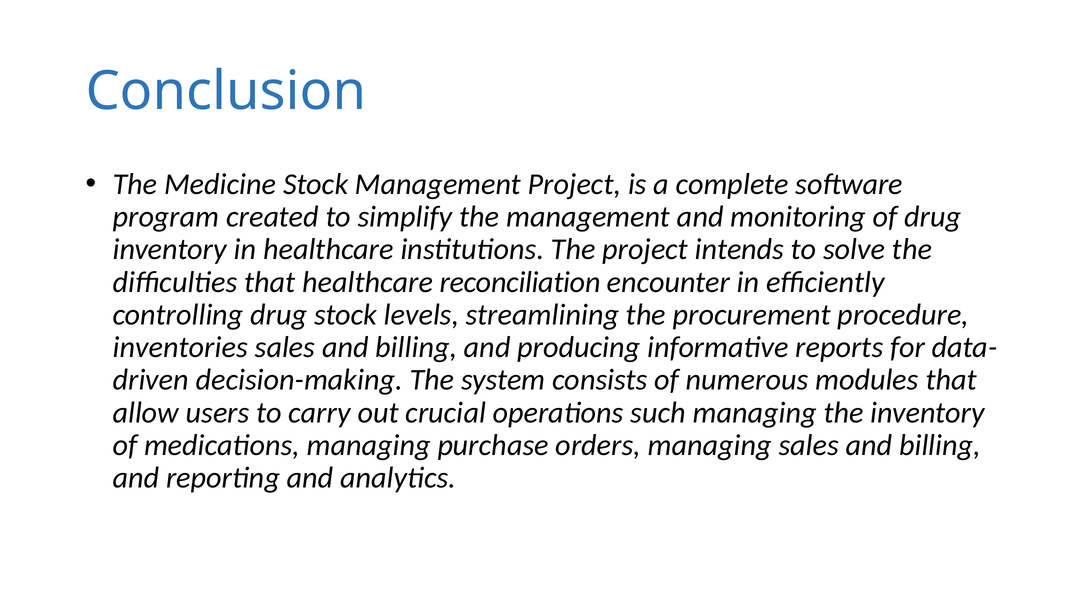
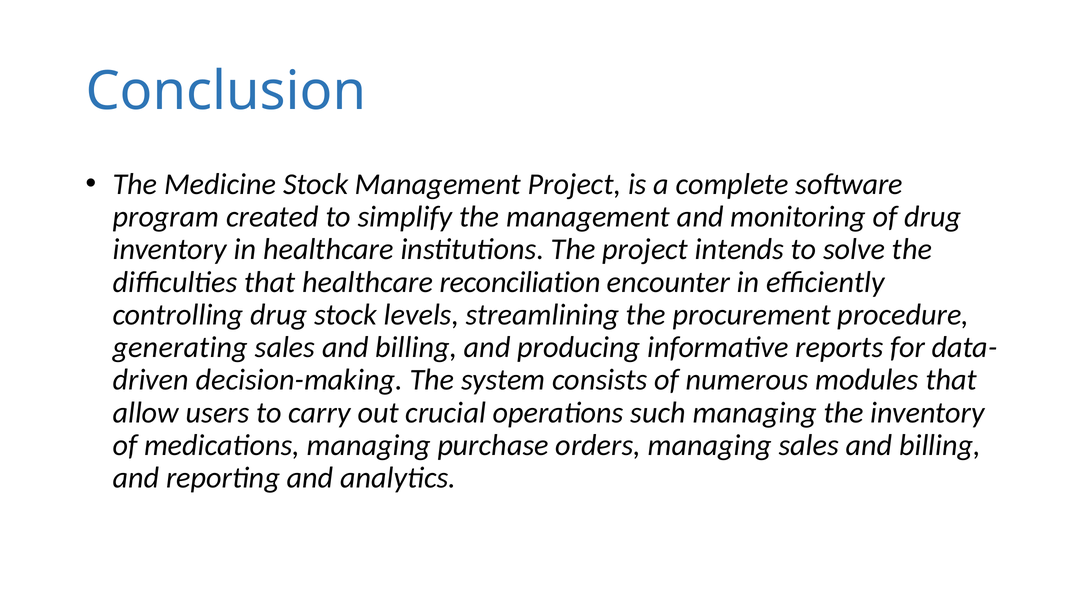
inventories: inventories -> generating (180, 347)
